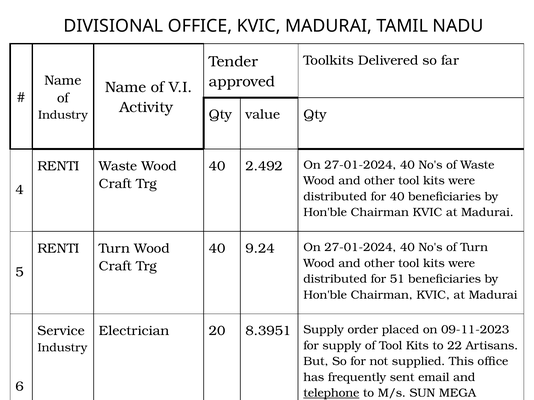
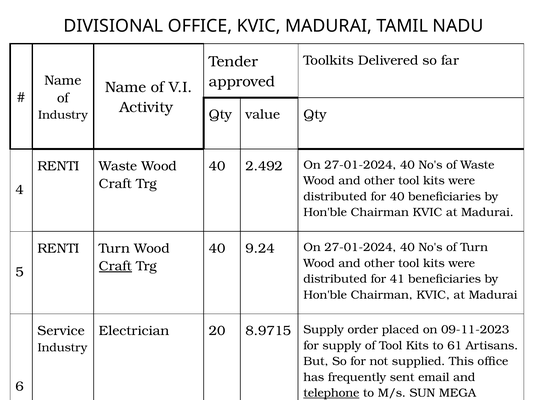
Craft underline: none -> present (115, 266)
51: 51 -> 41 (397, 279)
8.3951: 8.3951 -> 8.9715 (268, 331)
22: 22 -> 61 (455, 346)
